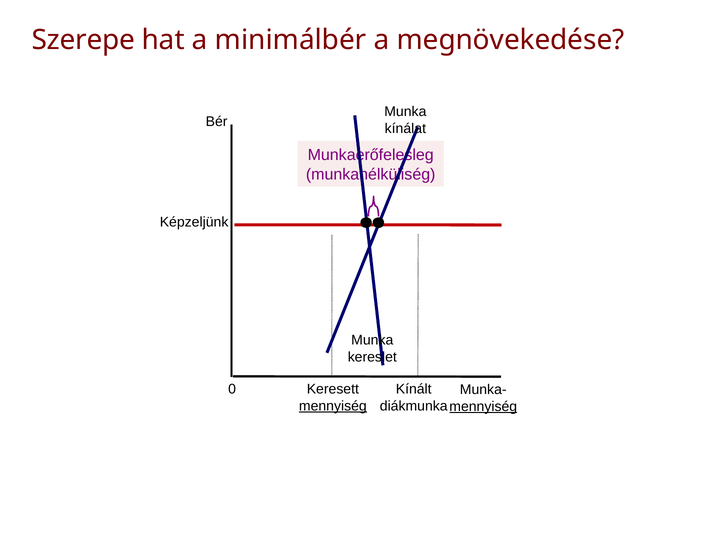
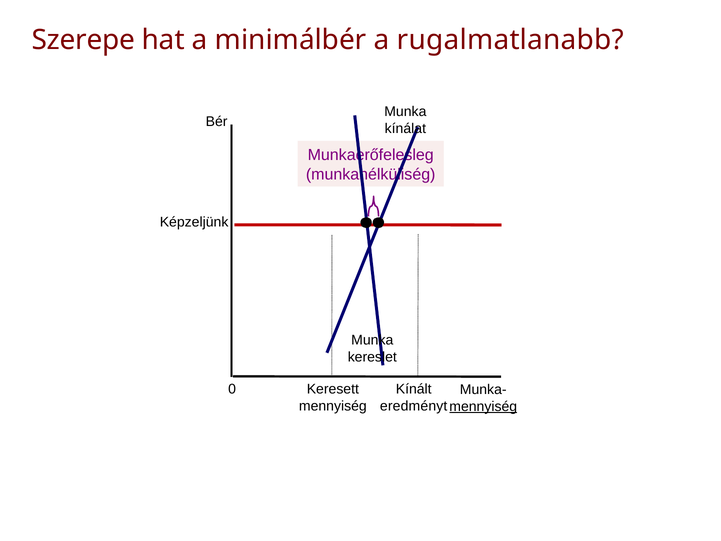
megnövekedése: megnövekedése -> rugalmatlanabb (510, 40)
diákmunka: diákmunka -> eredményt (414, 406)
mennyiség underline: present -> none (333, 406)
